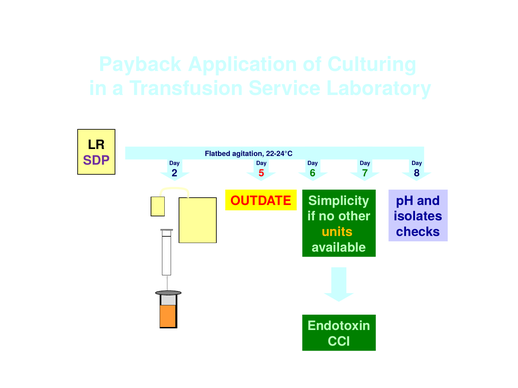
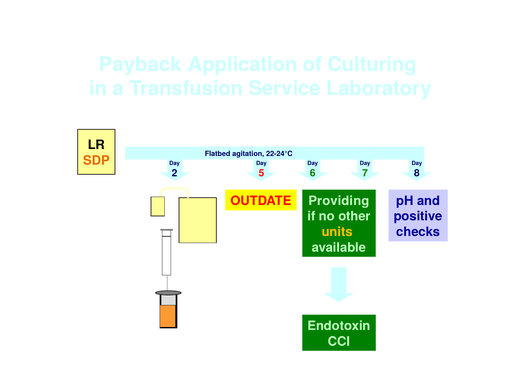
SDP colour: purple -> orange (96, 161)
Simplicity: Simplicity -> Providing (339, 201)
isolates: isolates -> positive (418, 217)
